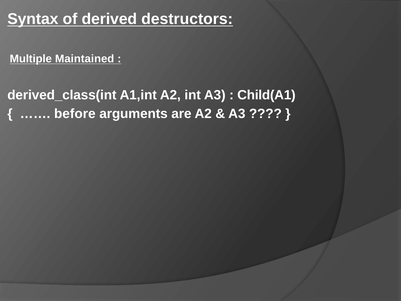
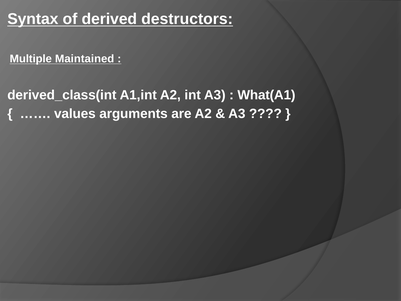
Child(A1: Child(A1 -> What(A1 (266, 95)
before: before -> values (75, 114)
